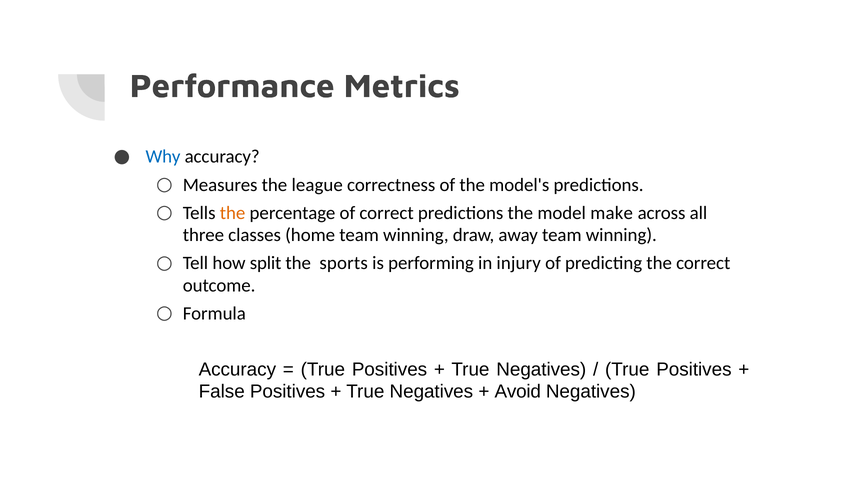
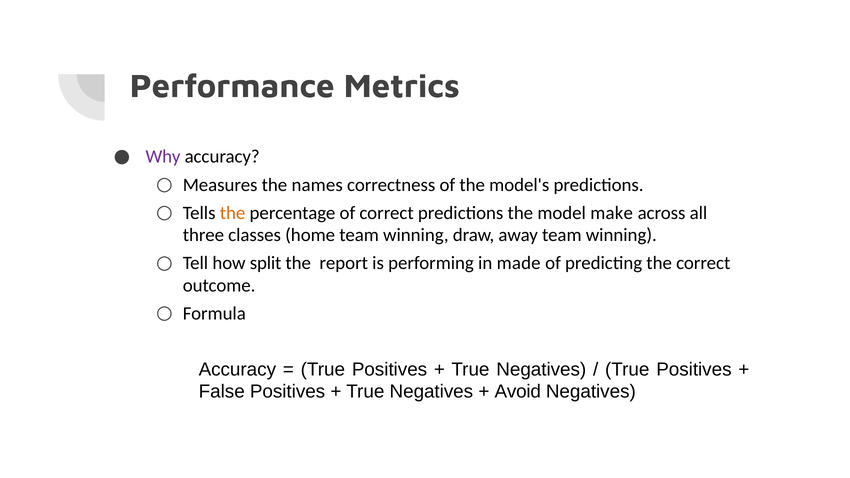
Why colour: blue -> purple (163, 157)
league: league -> names (317, 185)
sports: sports -> report (344, 263)
injury: injury -> made (519, 263)
